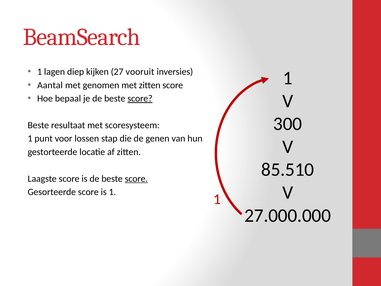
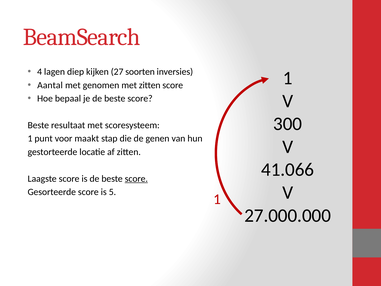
1: 1 -> 4 (40, 72)
vooruit: vooruit -> soorten (140, 72)
score underline: present -> none (140, 98)
lossen: lossen -> maakt (87, 138)
85.510: 85.510 -> 41.066 (288, 170)
is 1: 1 -> 5 (112, 192)
